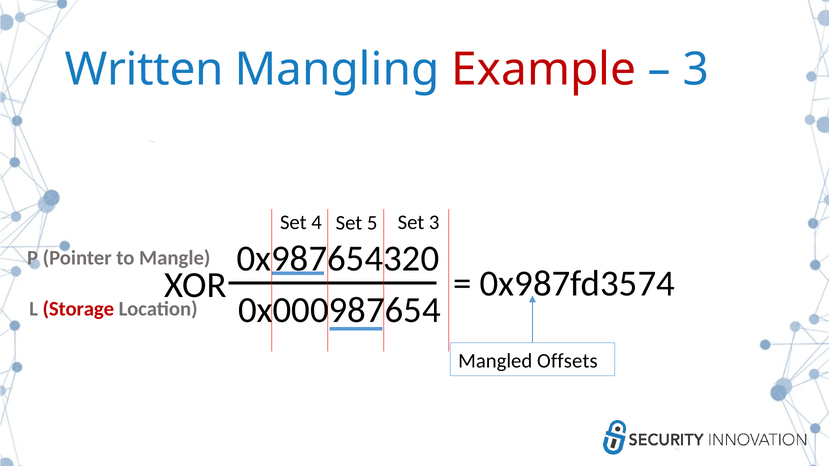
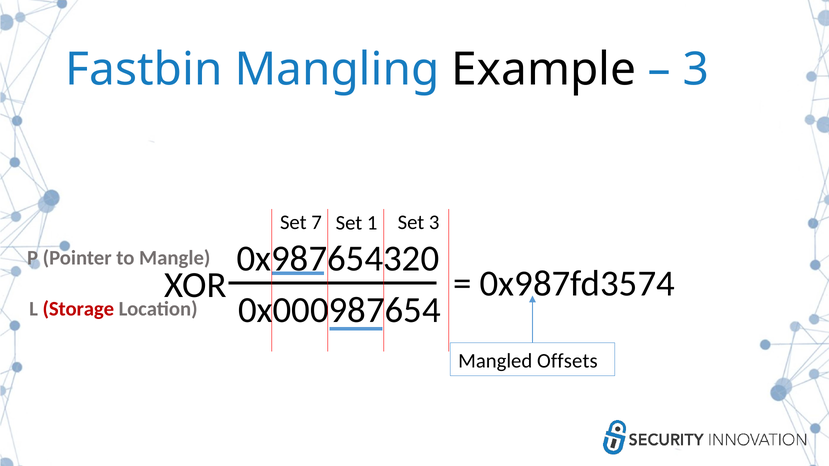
Written: Written -> Fastbin (144, 70)
Example colour: red -> black (544, 70)
4: 4 -> 7 (317, 222)
5: 5 -> 1 (372, 223)
